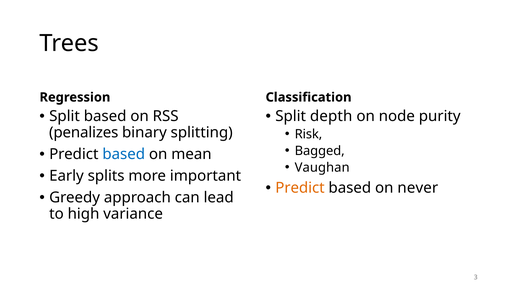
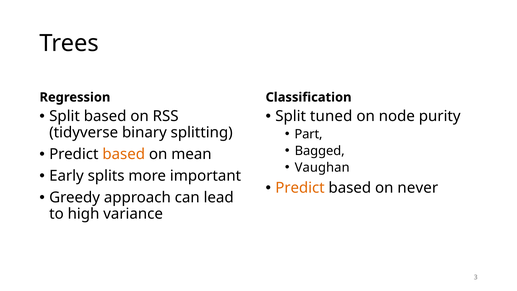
depth: depth -> tuned (331, 116)
Risk: Risk -> Part (308, 134)
penalizes: penalizes -> tidyverse (84, 133)
based colour: blue -> orange (124, 154)
